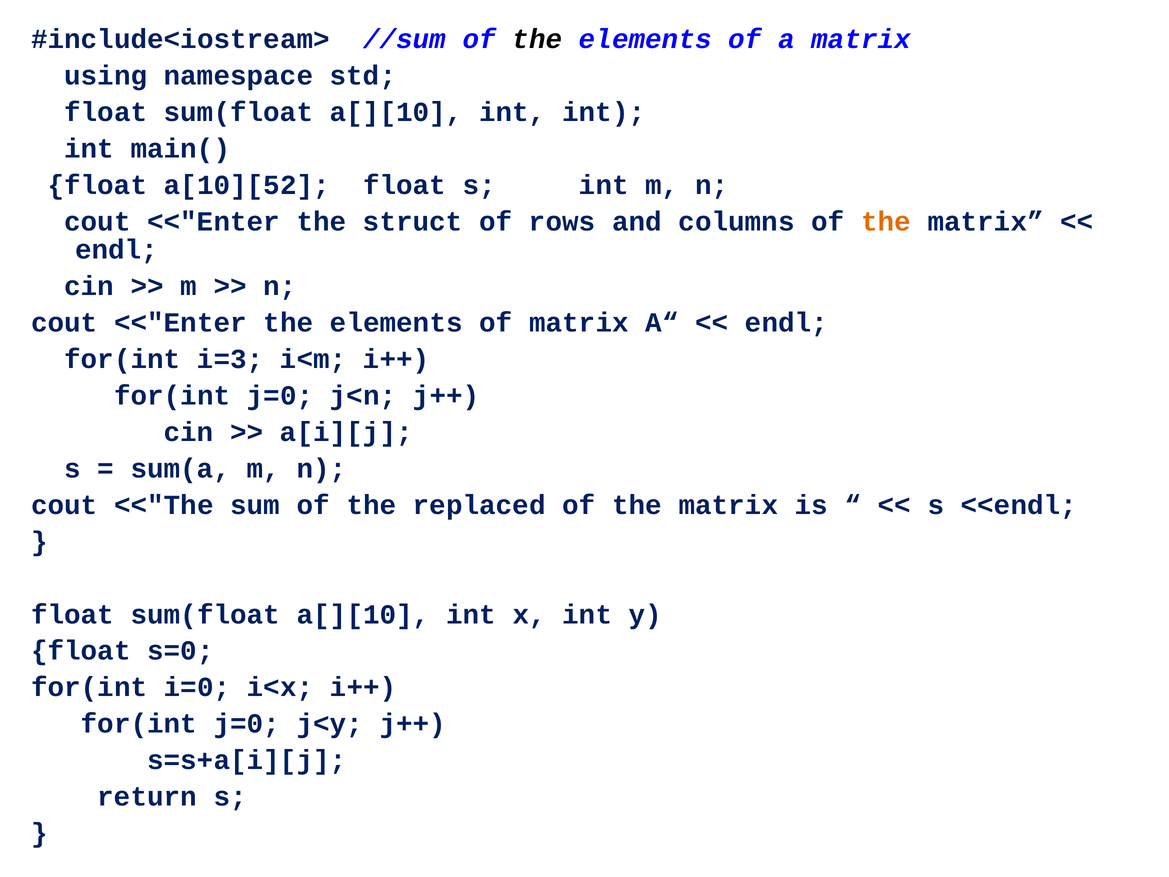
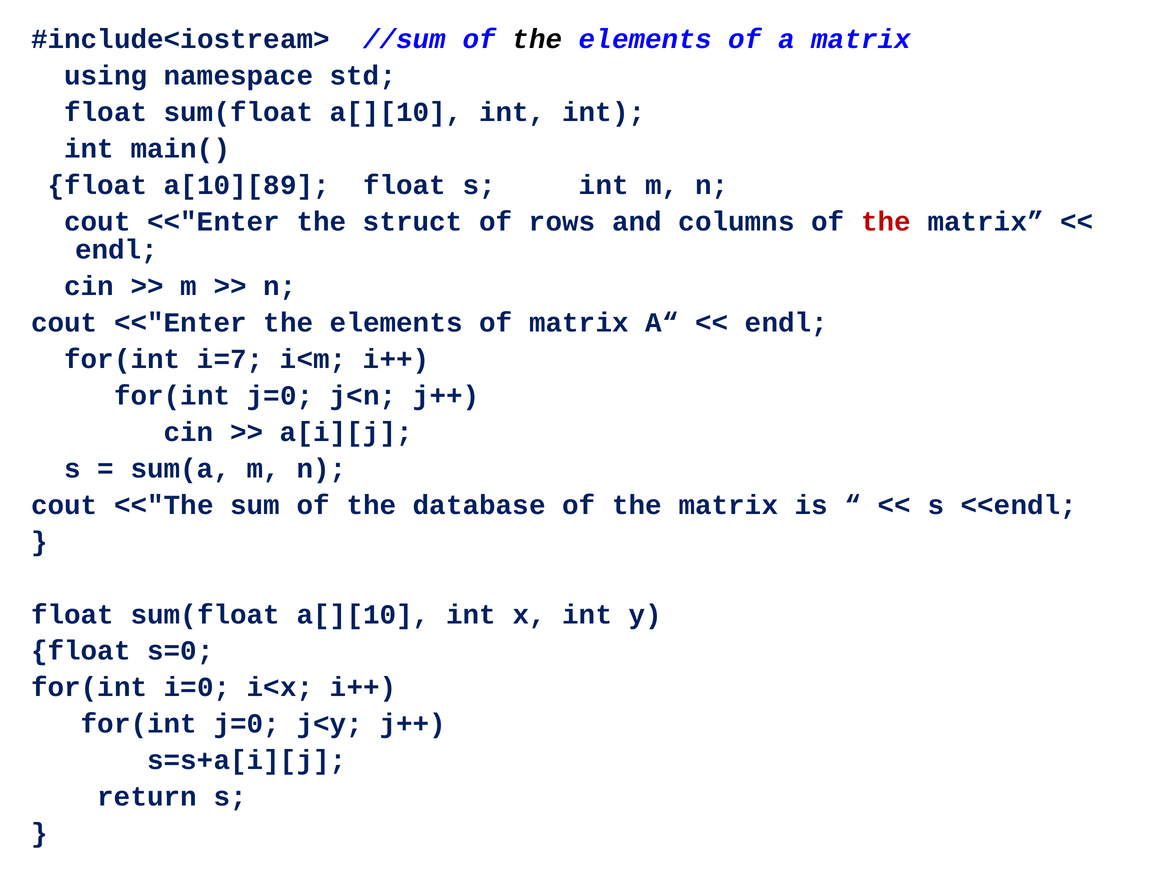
a[10][52: a[10][52 -> a[10][89 (247, 185)
the colour: orange -> red (886, 221)
i=3: i=3 -> i=7 (230, 359)
replaced: replaced -> database (479, 505)
